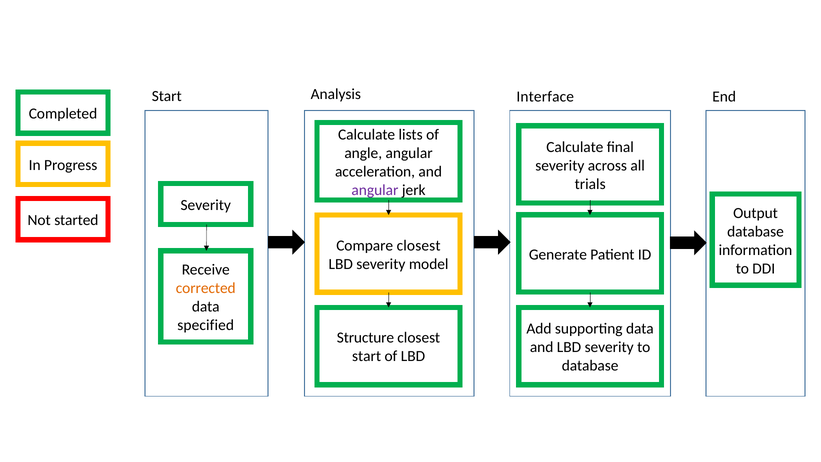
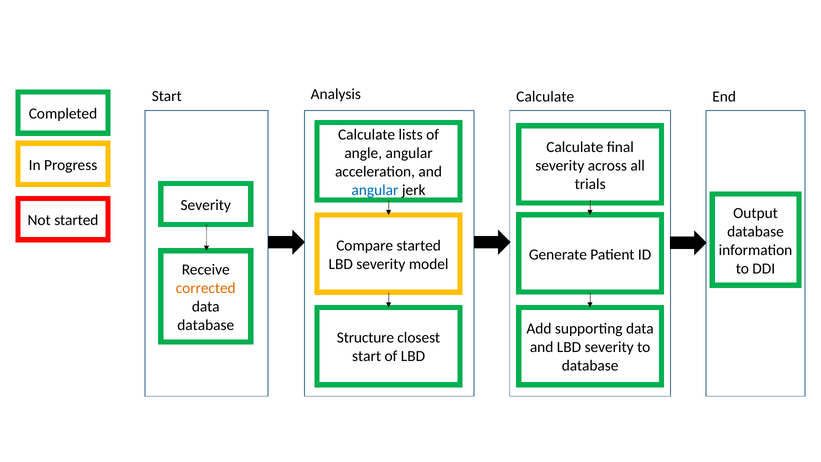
Interface: Interface -> Calculate (545, 97)
angular colour: purple -> blue (375, 190)
Compare closest: closest -> started (419, 245)
specified: specified -> database (206, 325)
